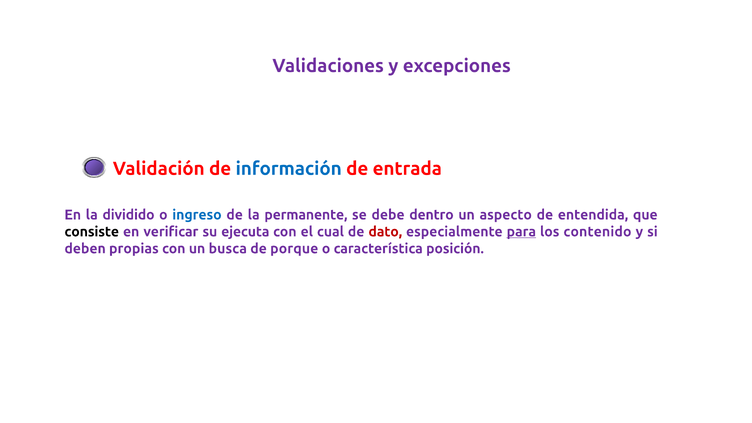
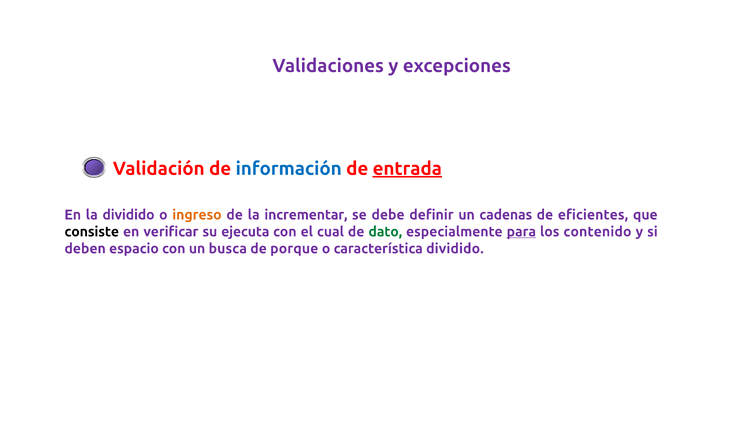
entrada underline: none -> present (407, 169)
ingreso colour: blue -> orange (197, 215)
permanente: permanente -> incrementar (306, 215)
dentro: dentro -> definir (431, 215)
aspecto: aspecto -> cadenas (506, 215)
entendida: entendida -> eficientes (593, 215)
dato colour: red -> green (385, 232)
propias: propias -> espacio (134, 249)
característica posición: posición -> dividido (455, 249)
